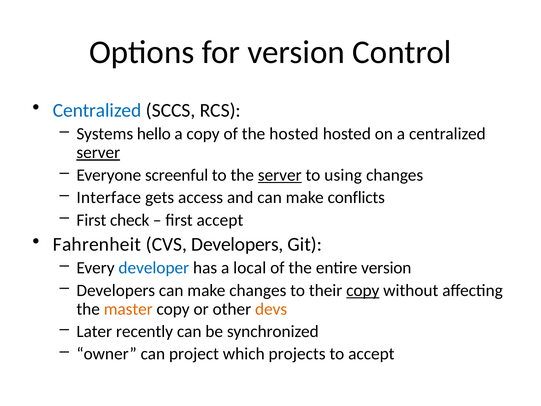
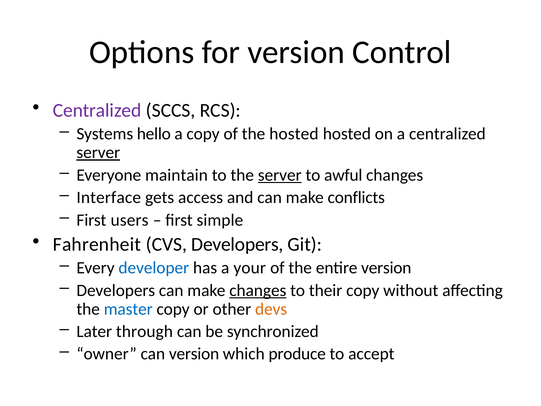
Centralized colour: blue -> purple (97, 110)
screenful: screenful -> maintain (176, 175)
using: using -> awful (343, 175)
check: check -> users (130, 220)
first accept: accept -> simple (220, 220)
local: local -> your (250, 268)
changes underline: none -> present (258, 290)
copy underline: present -> none (363, 290)
master colour: orange -> blue (128, 309)
recently: recently -> through (144, 331)
can project: project -> version (194, 354)
projects: projects -> produce (297, 354)
